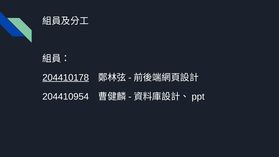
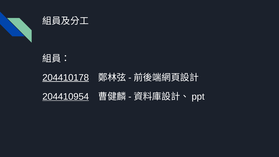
204410954 underline: none -> present (66, 97)
